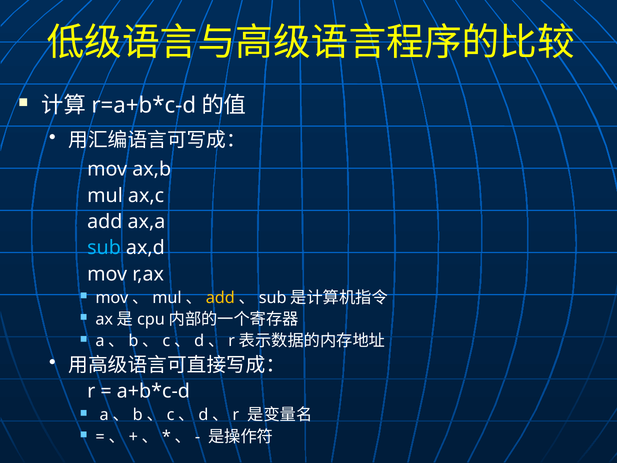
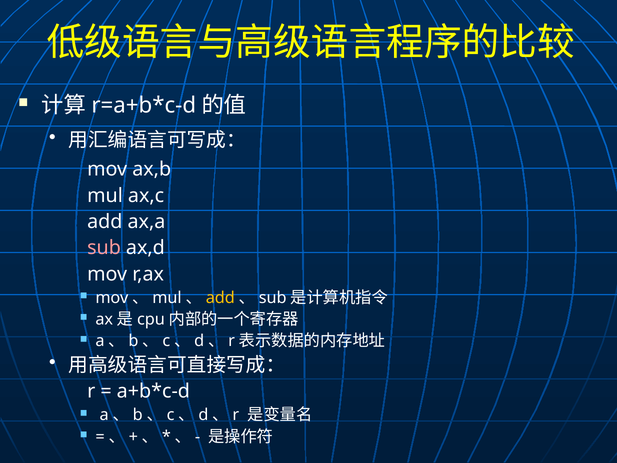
sub colour: light blue -> pink (104, 248)
